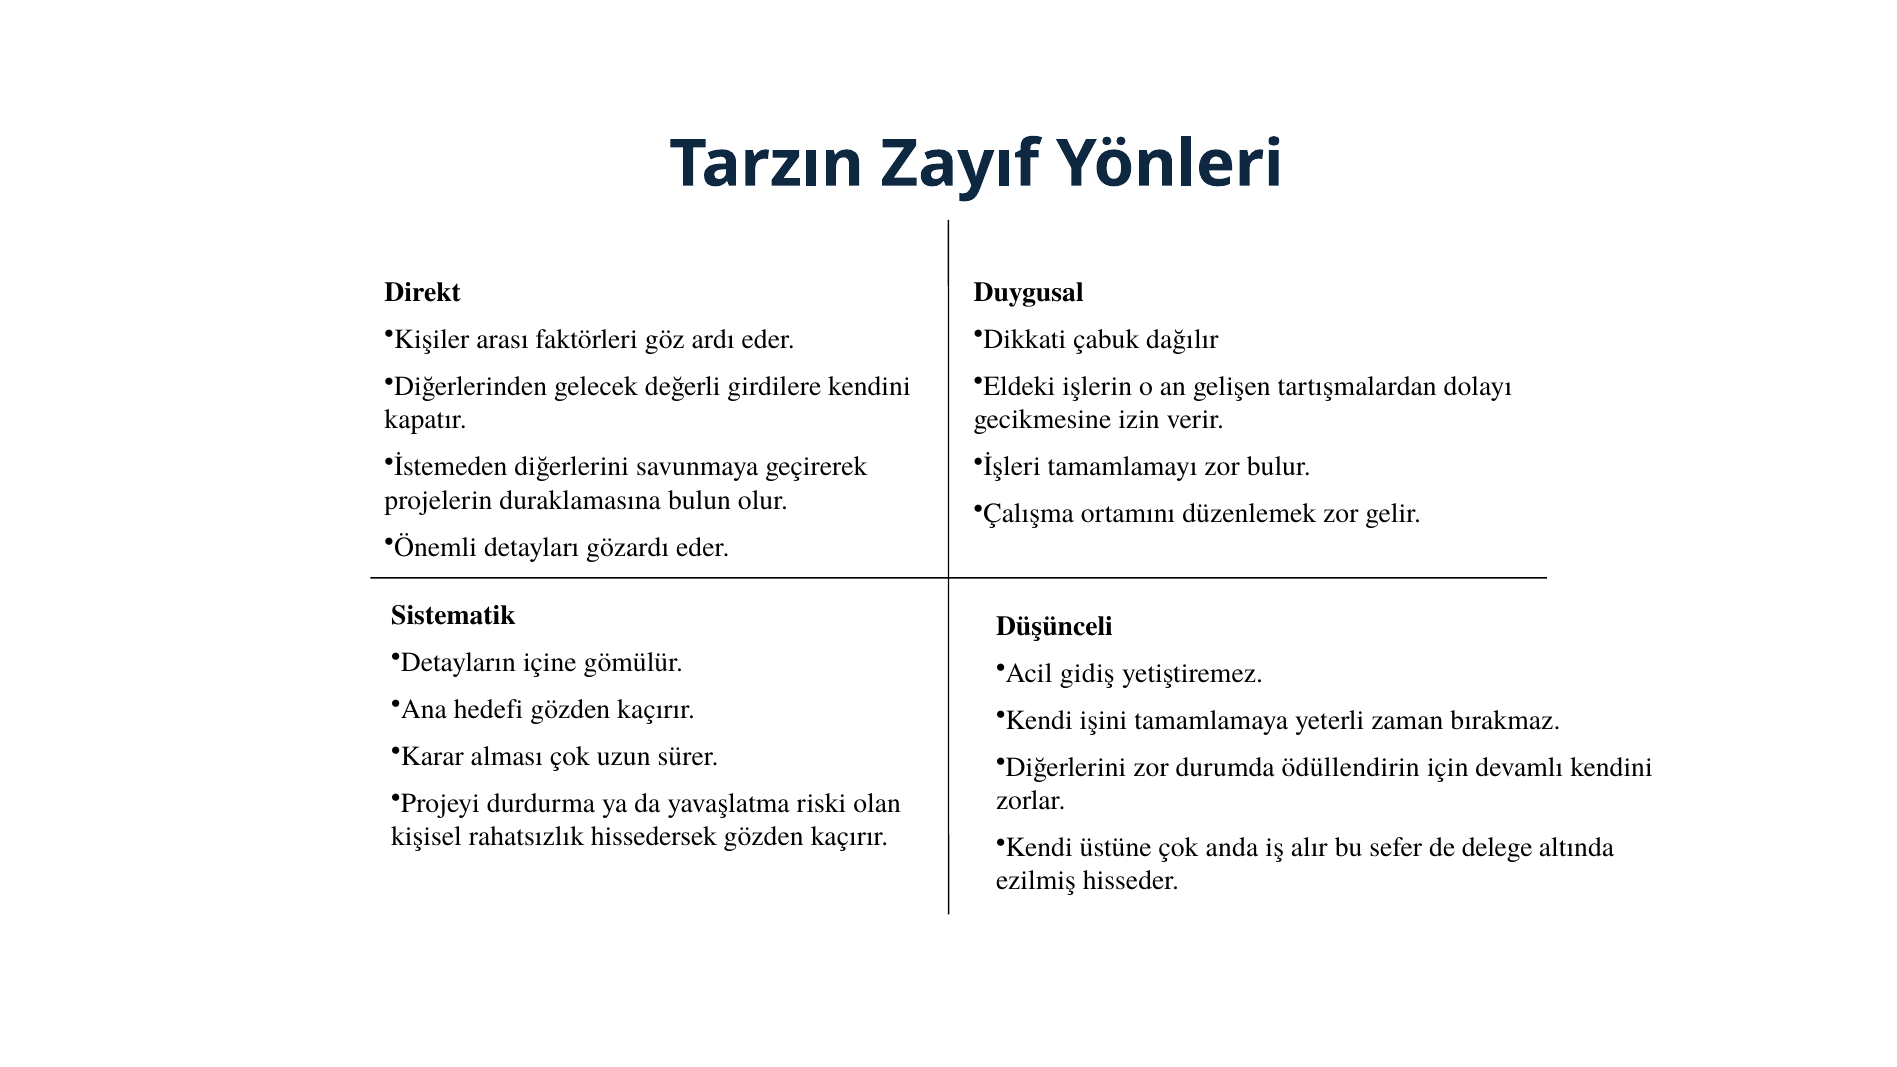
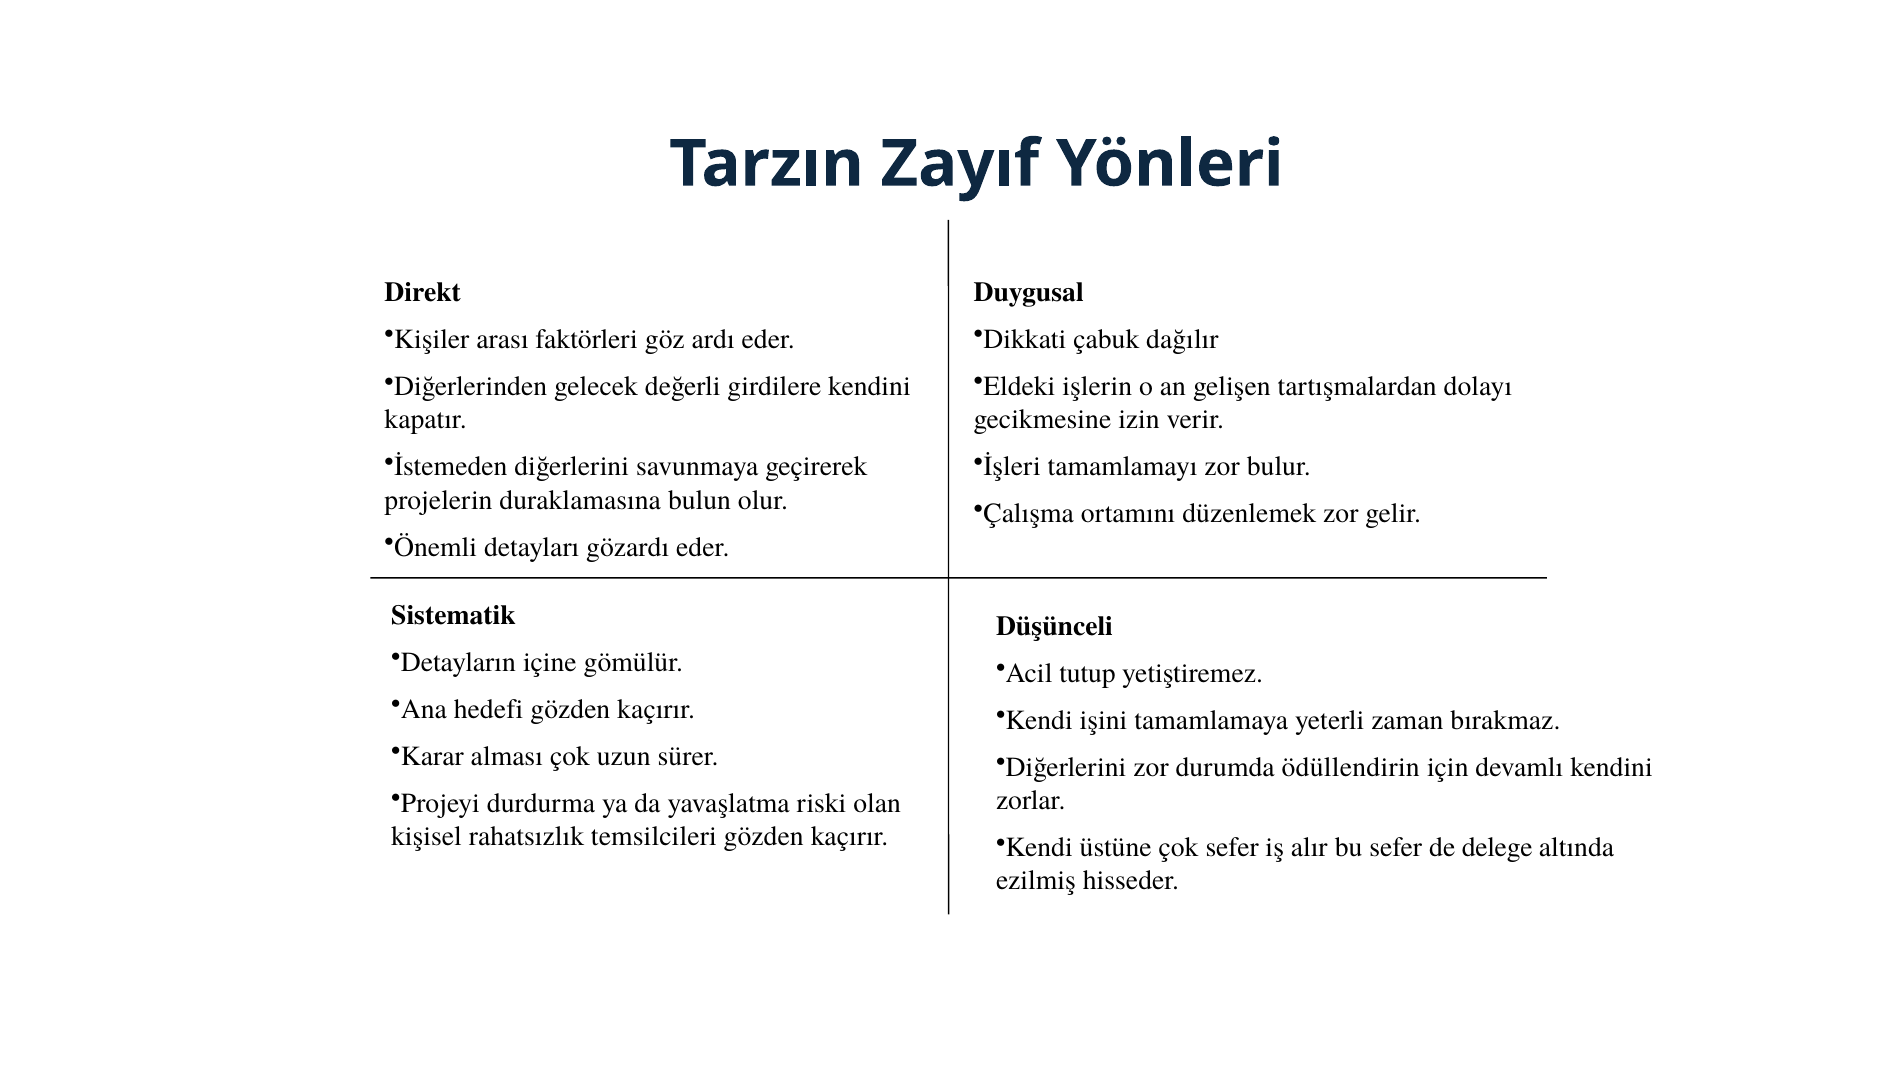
gidiş: gidiş -> tutup (1088, 673)
hissedersek: hissedersek -> temsilcileri (654, 836)
çok anda: anda -> sefer (1232, 848)
